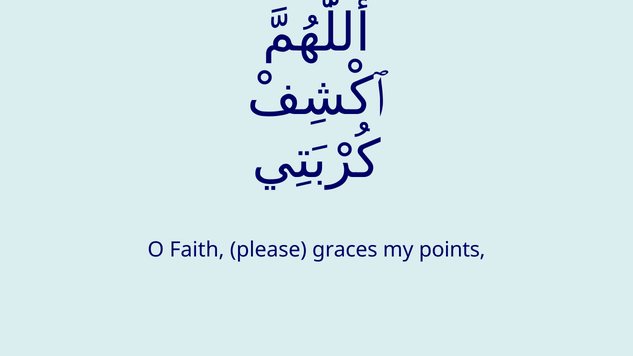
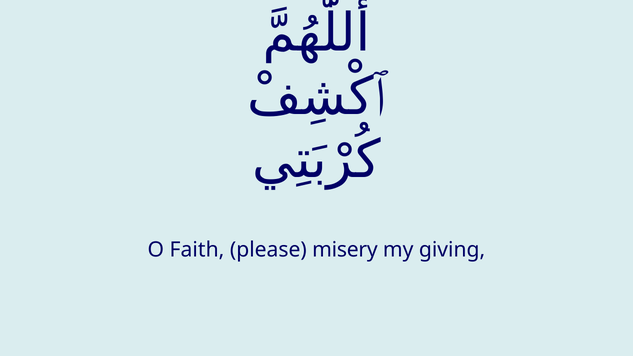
graces: graces -> misery (345, 250)
points: points -> giving (452, 250)
